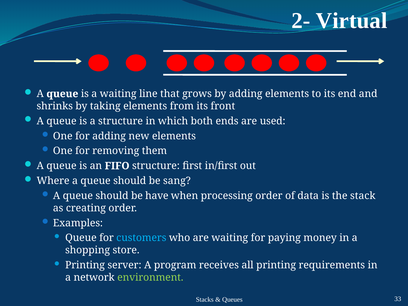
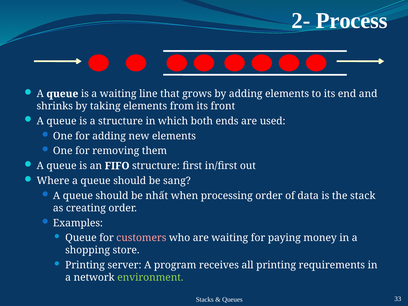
Virtual: Virtual -> Process (352, 21)
have: have -> nhất (157, 196)
customers colour: light blue -> pink (141, 238)
